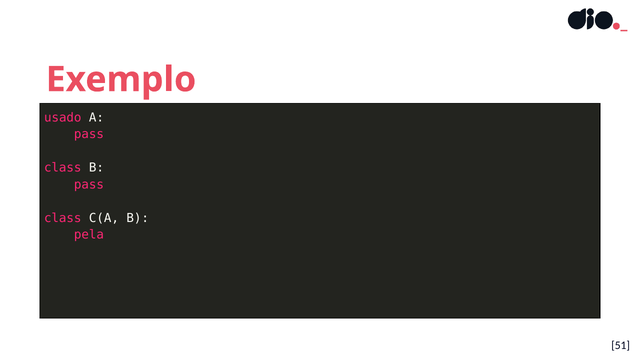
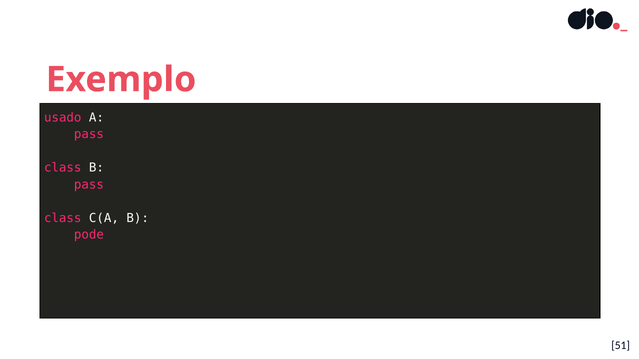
pela: pela -> pode (89, 235)
